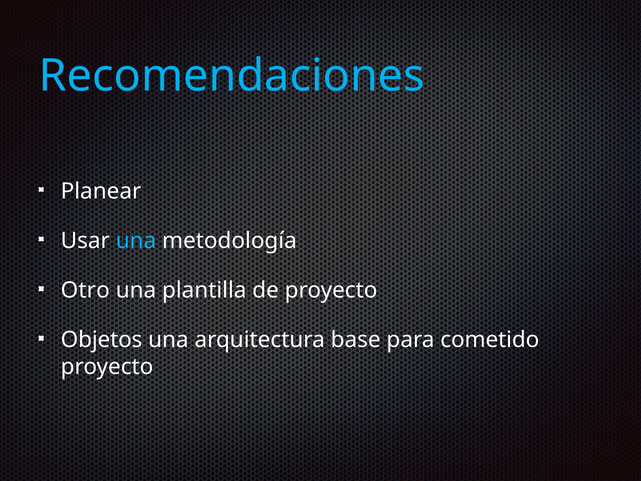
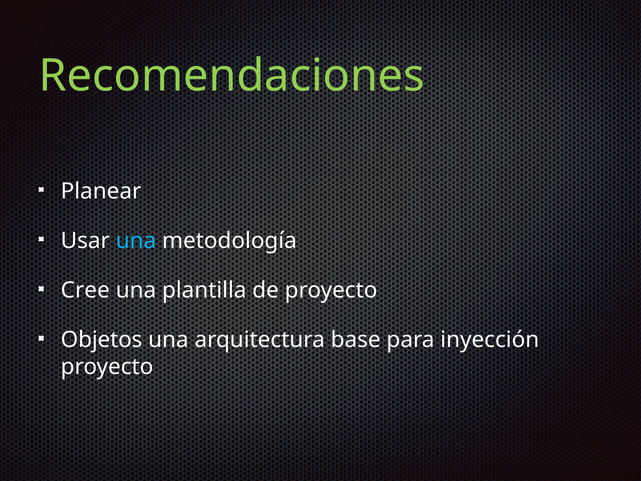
Recomendaciones colour: light blue -> light green (232, 76)
Otro: Otro -> Cree (85, 290)
cometido: cometido -> inyección (490, 340)
